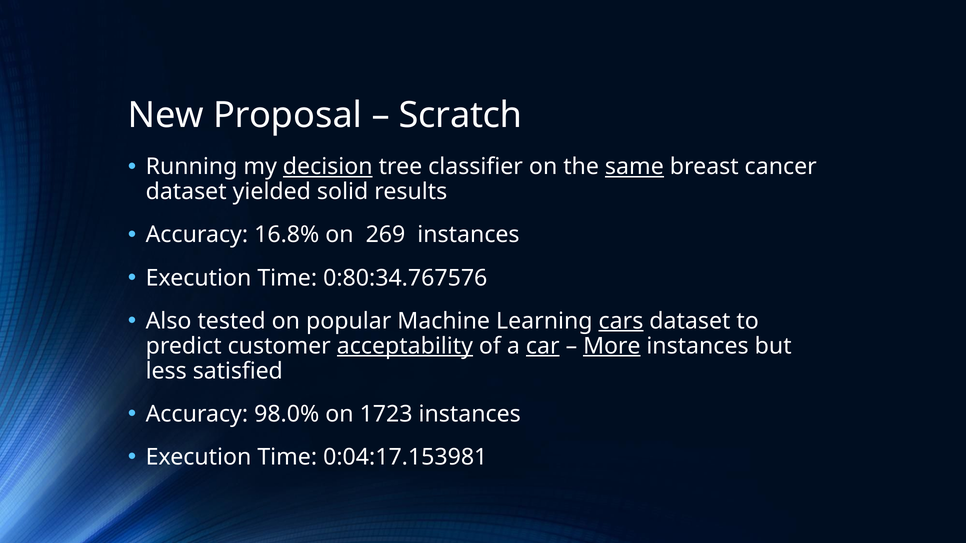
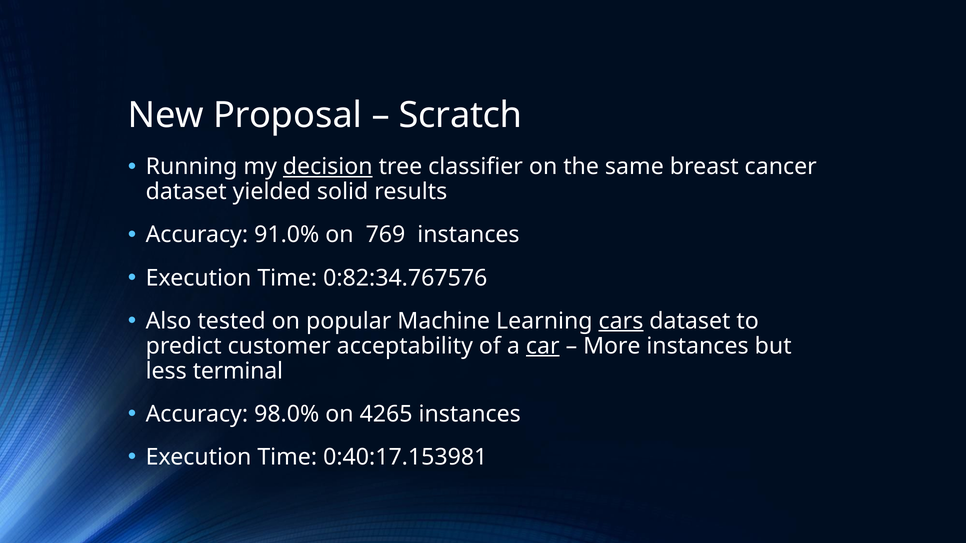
same underline: present -> none (634, 167)
16.8%: 16.8% -> 91.0% (287, 235)
269: 269 -> 769 (385, 235)
0:80:34.767576: 0:80:34.767576 -> 0:82:34.767576 (405, 278)
acceptability underline: present -> none (405, 346)
More underline: present -> none (612, 346)
satisfied: satisfied -> terminal (238, 371)
1723: 1723 -> 4265 (386, 414)
0:04:17.153981: 0:04:17.153981 -> 0:40:17.153981 (405, 458)
